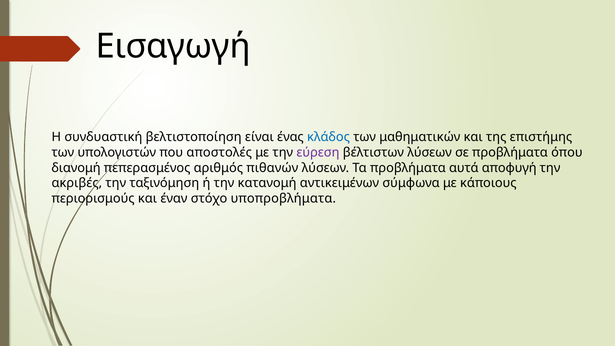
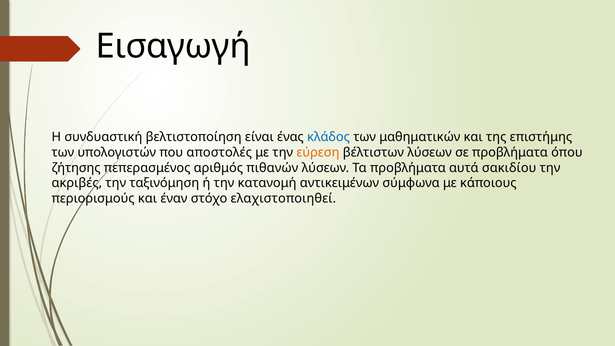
εύρεση colour: purple -> orange (318, 152)
διανομή: διανομή -> ζήτησης (76, 168)
αποφυγή: αποφυγή -> σακιδίου (509, 168)
υποπροβλήματα: υποπροβλήματα -> ελαχιστοποιηθεί (283, 199)
